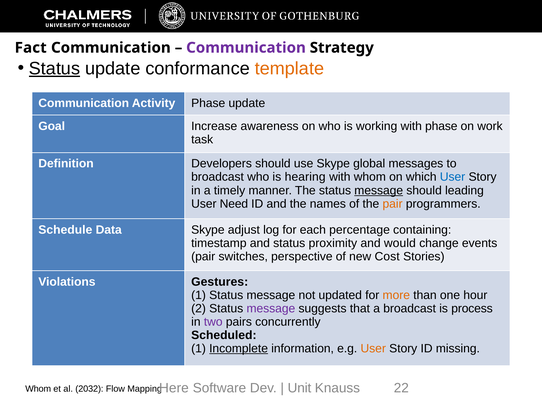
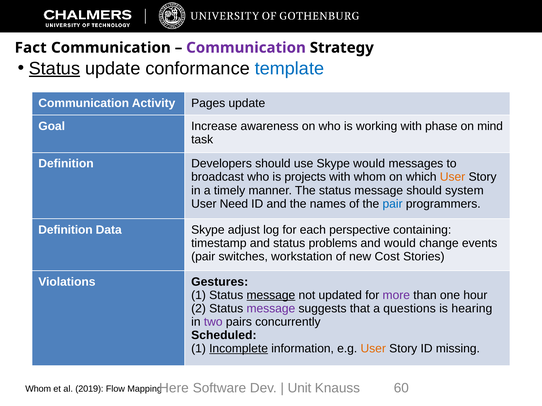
template colour: orange -> blue (289, 69)
Activity Phase: Phase -> Pages (208, 103)
work: work -> mind (490, 126)
Skype global: global -> would (369, 164)
hearing: hearing -> projects (305, 177)
User colour: blue -> orange (453, 177)
message underline: present -> none (379, 191)
leading: leading -> system (464, 191)
pair colour: orange -> blue (393, 204)
Schedule: Schedule -> Definition (65, 230)
percentage: percentage -> perspective (360, 230)
proximity: proximity -> problems (333, 244)
perspective: perspective -> workstation (302, 257)
message underline: none -> present (271, 295)
more colour: orange -> purple (396, 295)
a broadcast: broadcast -> questions (410, 309)
process: process -> hearing (472, 309)
22: 22 -> 60 (401, 388)
2032: 2032 -> 2019 (89, 389)
